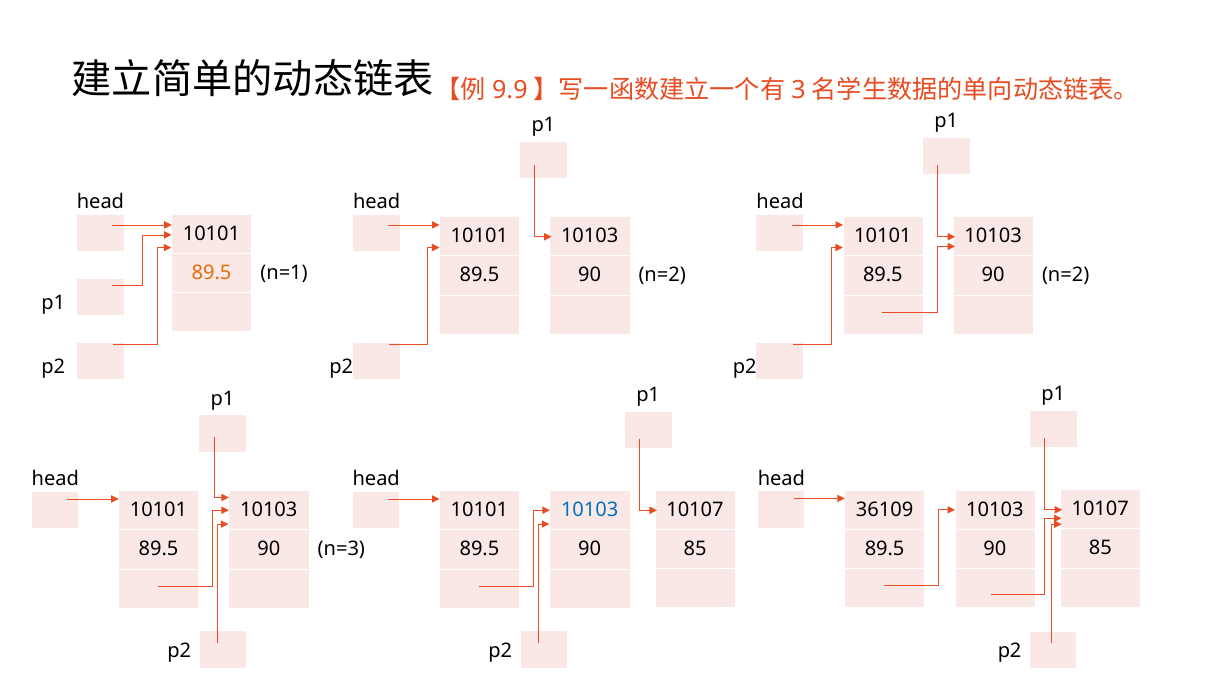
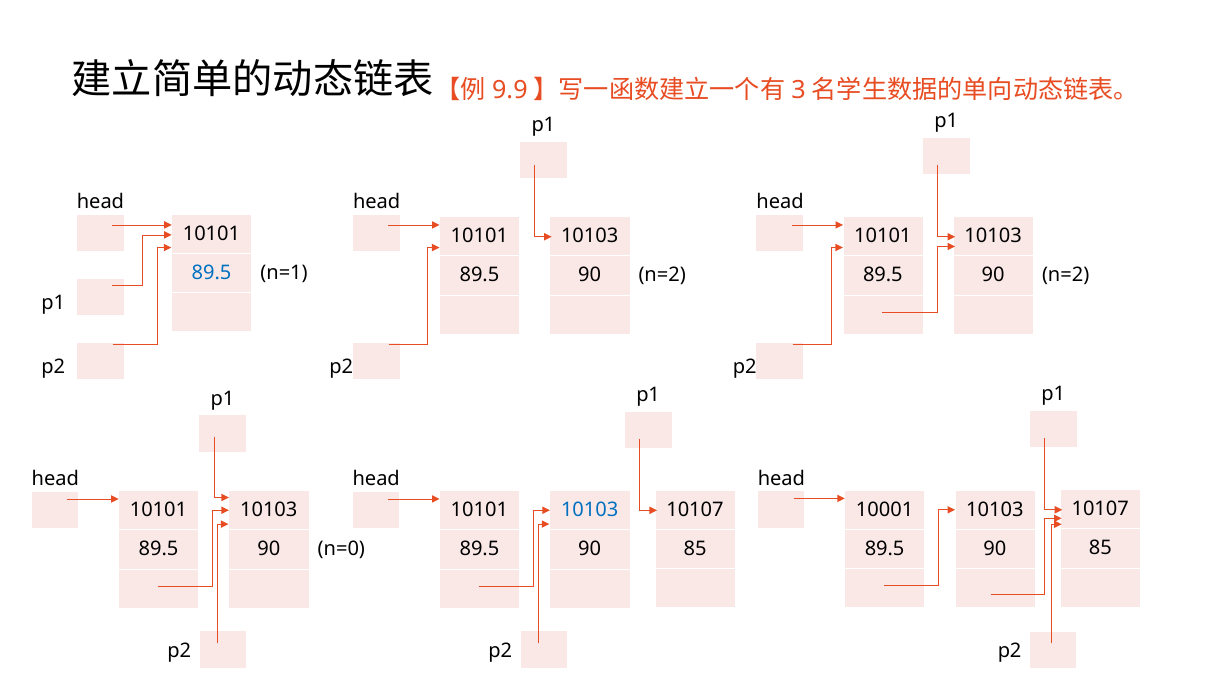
89.5 colour: orange -> blue (212, 273)
36109: 36109 -> 10001 (885, 510)
n=3: n=3 -> n=0 (341, 550)
